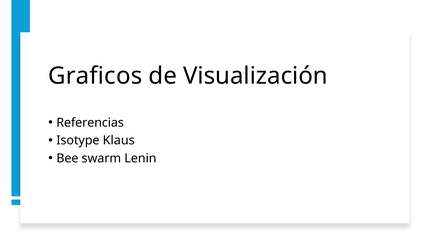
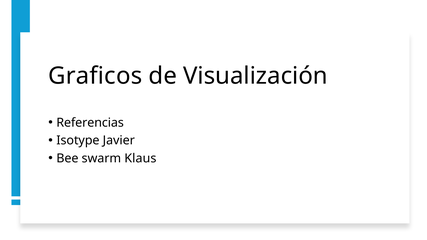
Klaus: Klaus -> Javier (119, 141)
Lenin: Lenin -> Klaus (140, 158)
